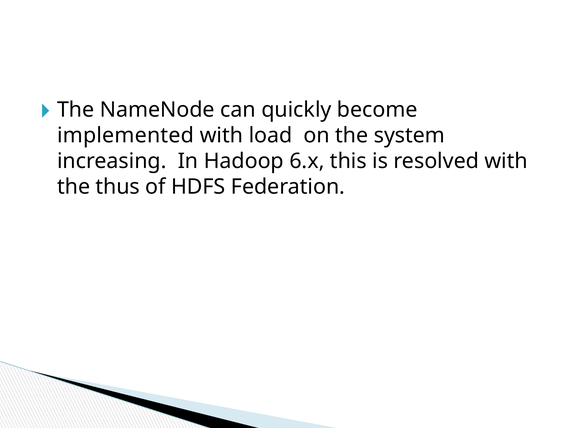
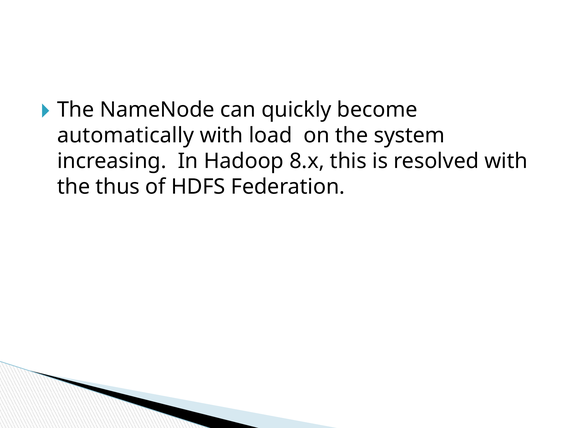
implemented: implemented -> automatically (126, 135)
6.x: 6.x -> 8.x (307, 161)
